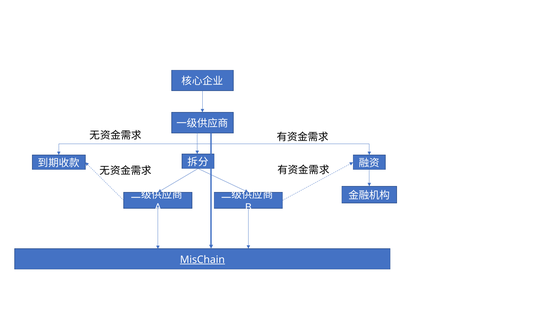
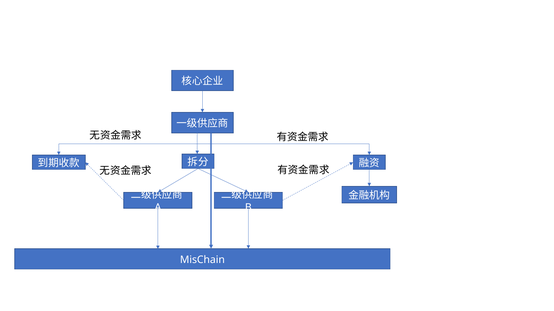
MisChain underline: present -> none (202, 260)
